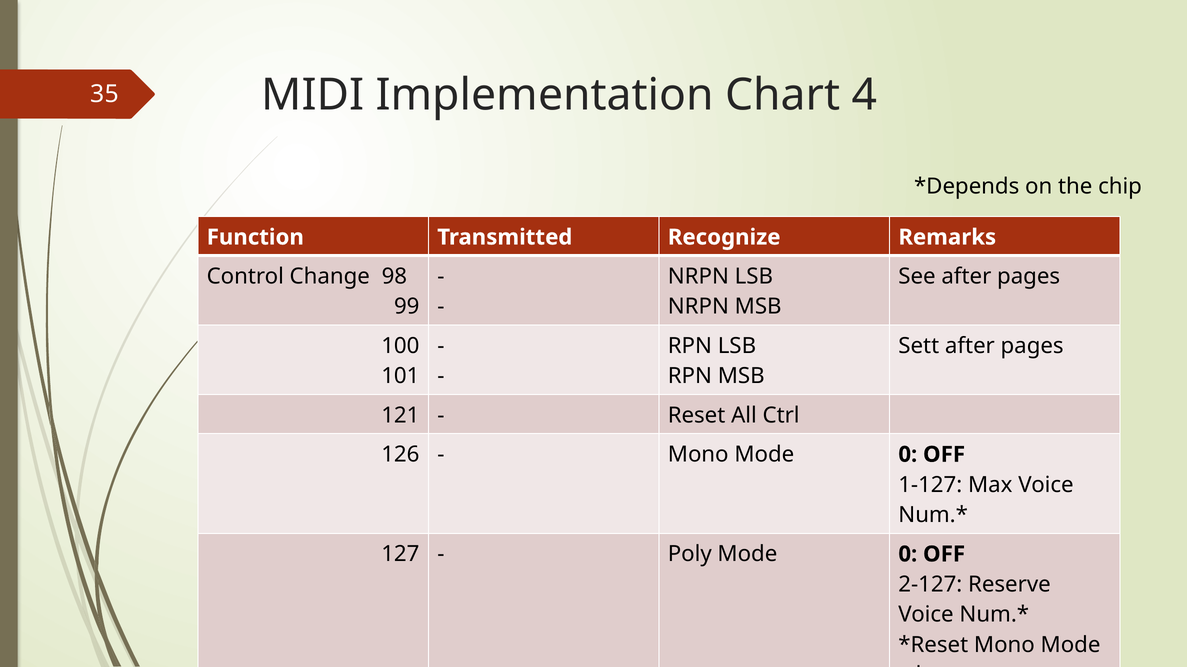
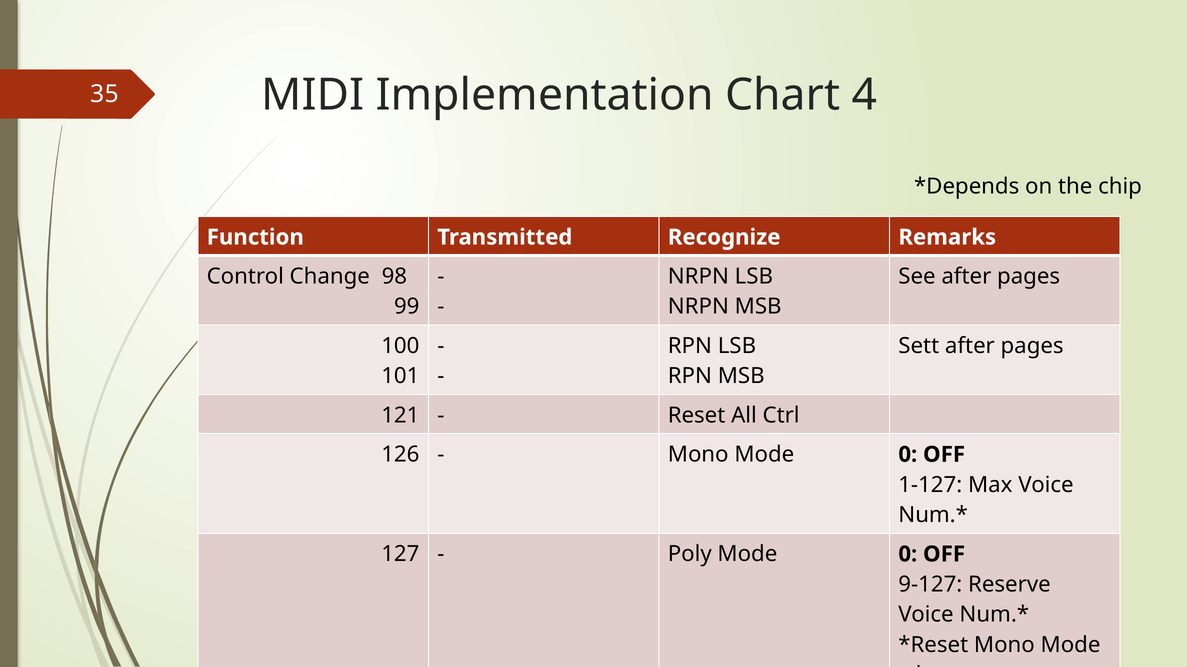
2-127: 2-127 -> 9-127 (930, 585)
